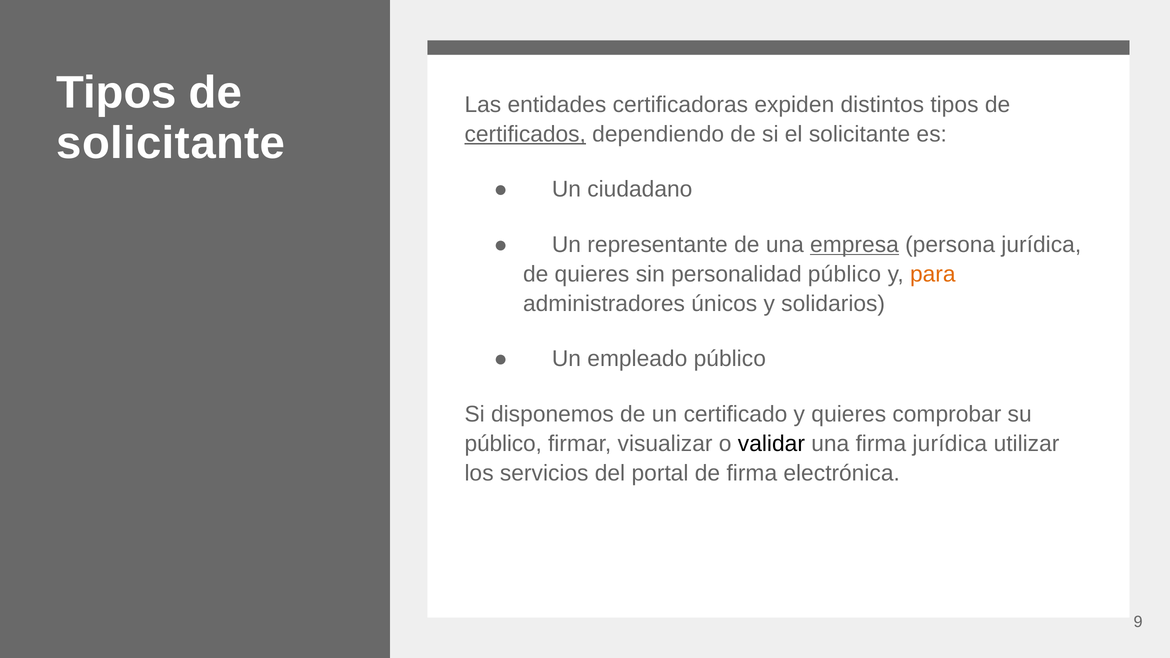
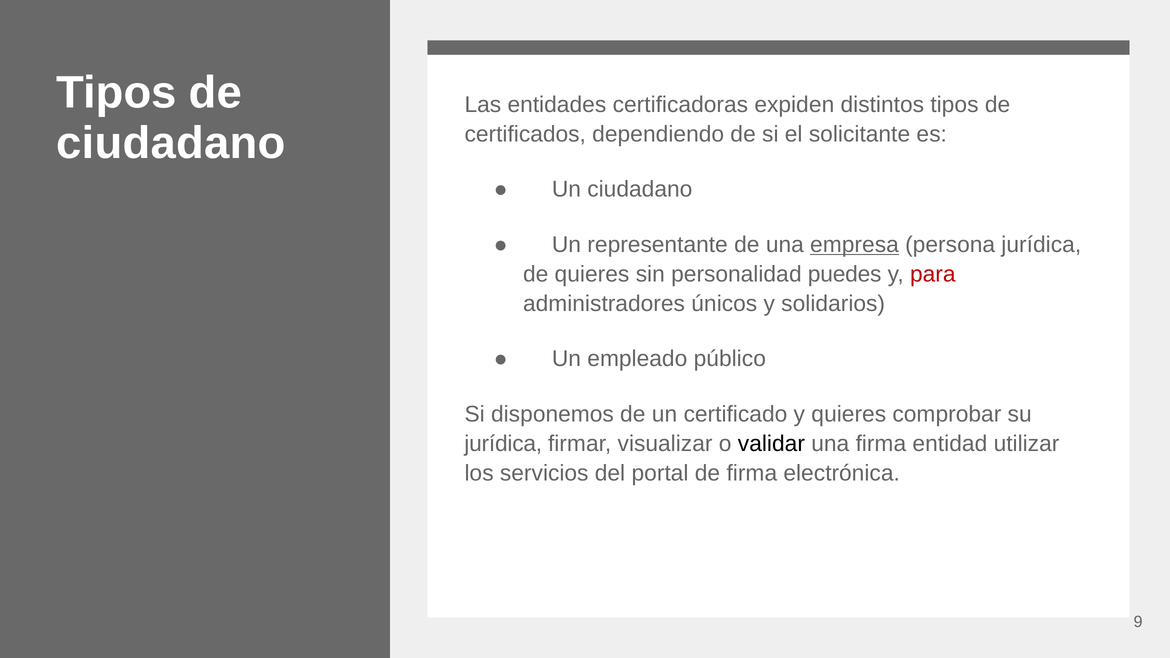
solicitante: solicitante -> ciudadano (171, 143)
certificados underline: present -> none (525, 134)
personalidad público: público -> puedes (845, 274)
para colour: orange -> red (933, 274)
público: público -> jurídica (503, 444)
firma jurídica: jurídica -> entidad (950, 444)
